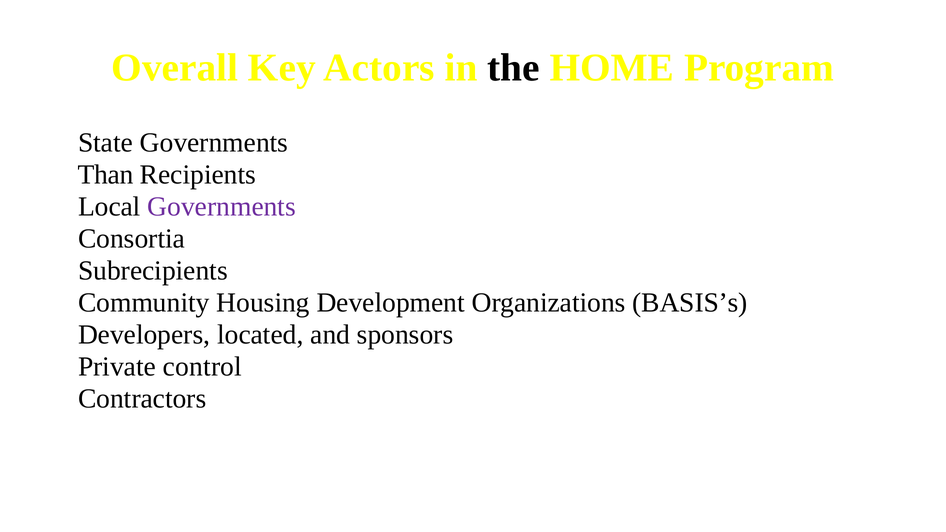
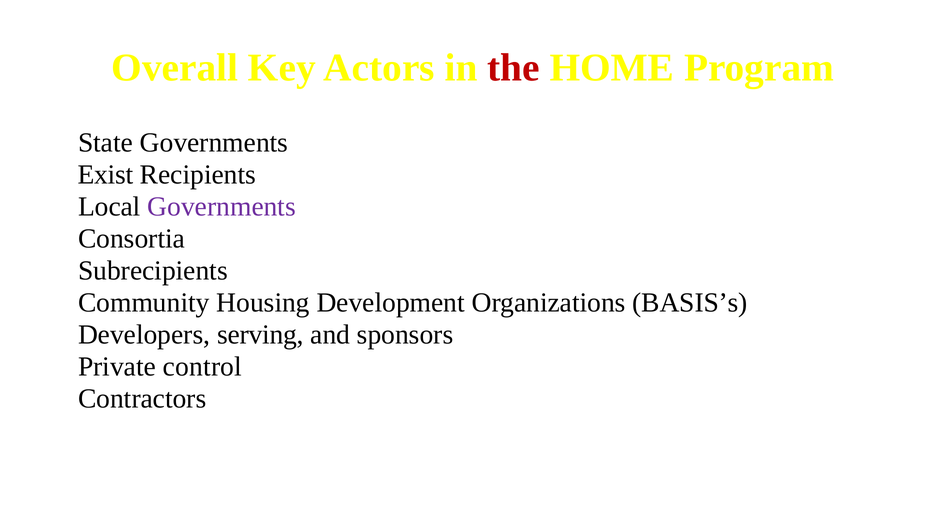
the colour: black -> red (514, 68)
Than: Than -> Exist (106, 175)
located: located -> serving (260, 335)
